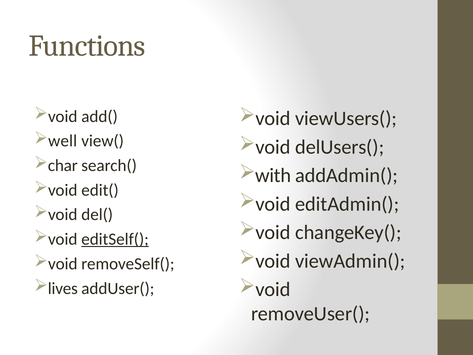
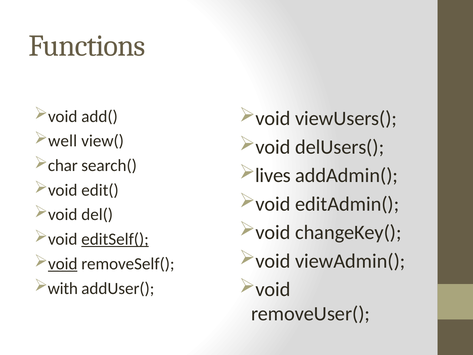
with: with -> lives (273, 175)
void underline: none -> present (63, 264)
lives: lives -> with (63, 288)
